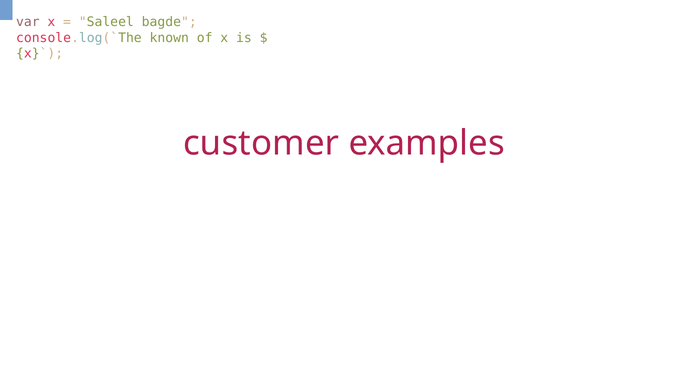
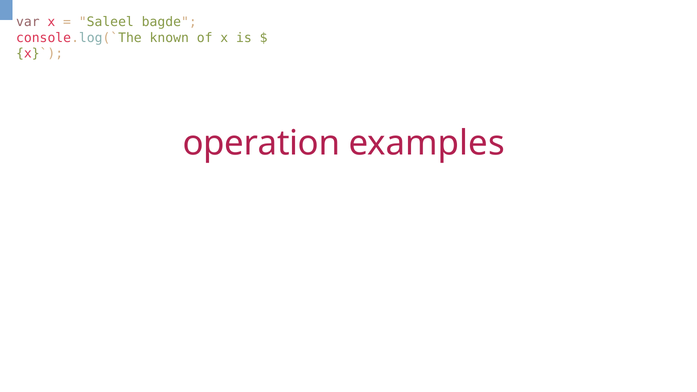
customer: customer -> operation (261, 144)
